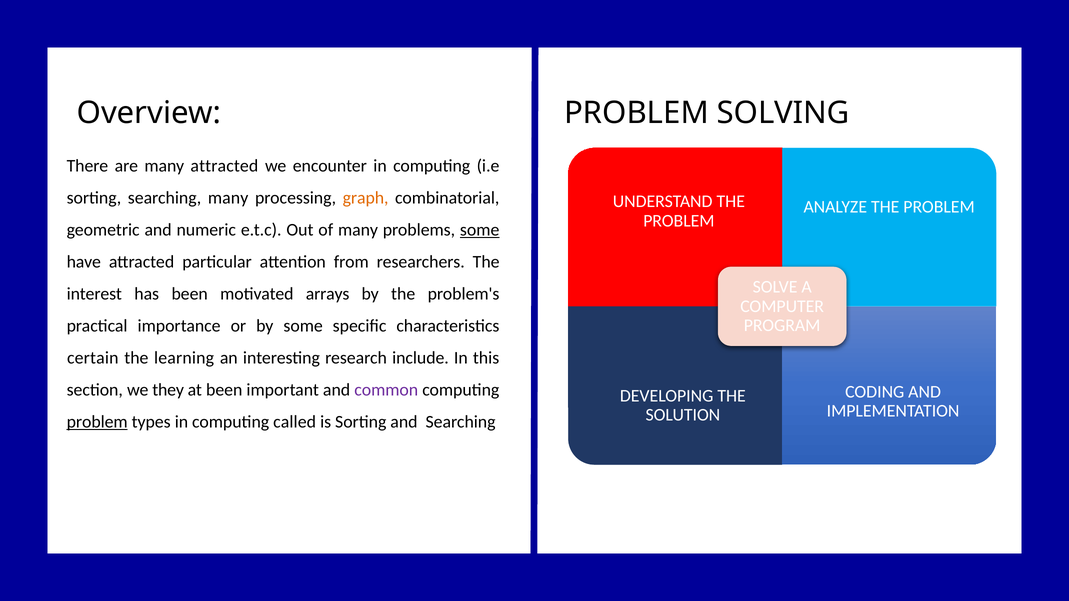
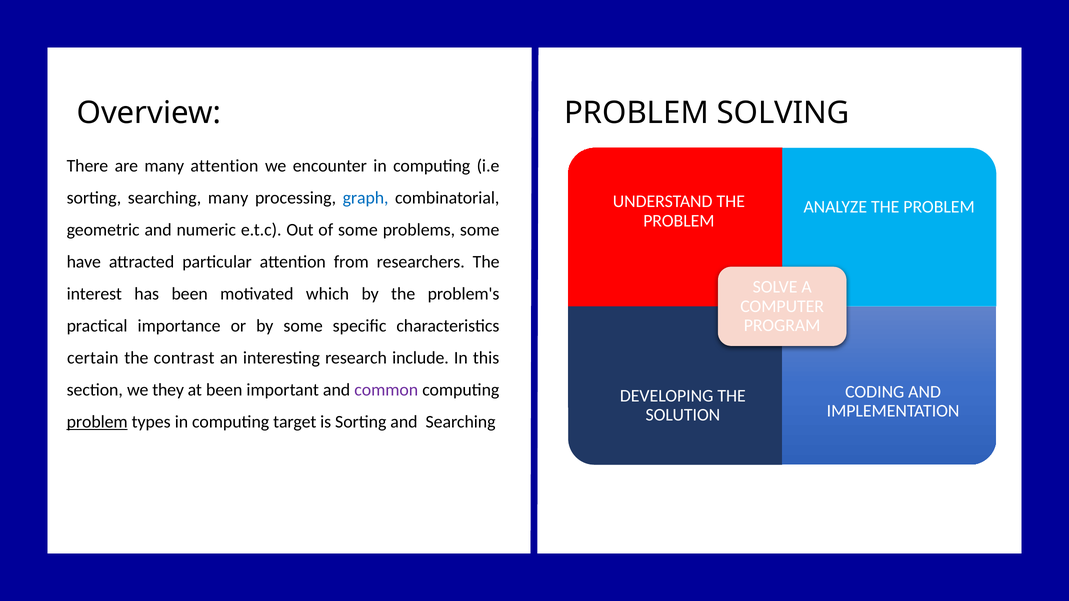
many attracted: attracted -> attention (224, 166)
graph colour: orange -> blue (366, 198)
of many: many -> some (358, 230)
some underline: present -> none (480, 230)
arrays: arrays -> which (327, 294)
learning: learning -> contrast (184, 358)
called: called -> target (295, 422)
